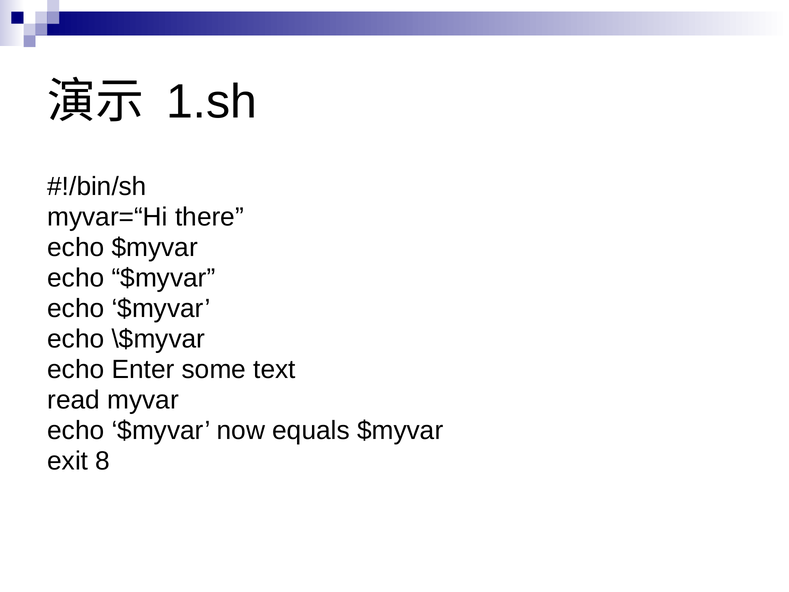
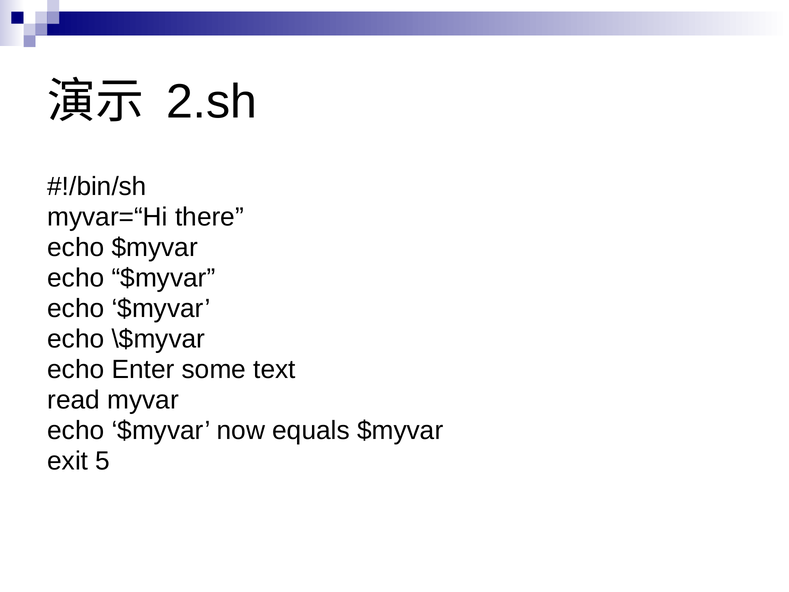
1.sh: 1.sh -> 2.sh (212, 102)
8: 8 -> 5 (103, 461)
